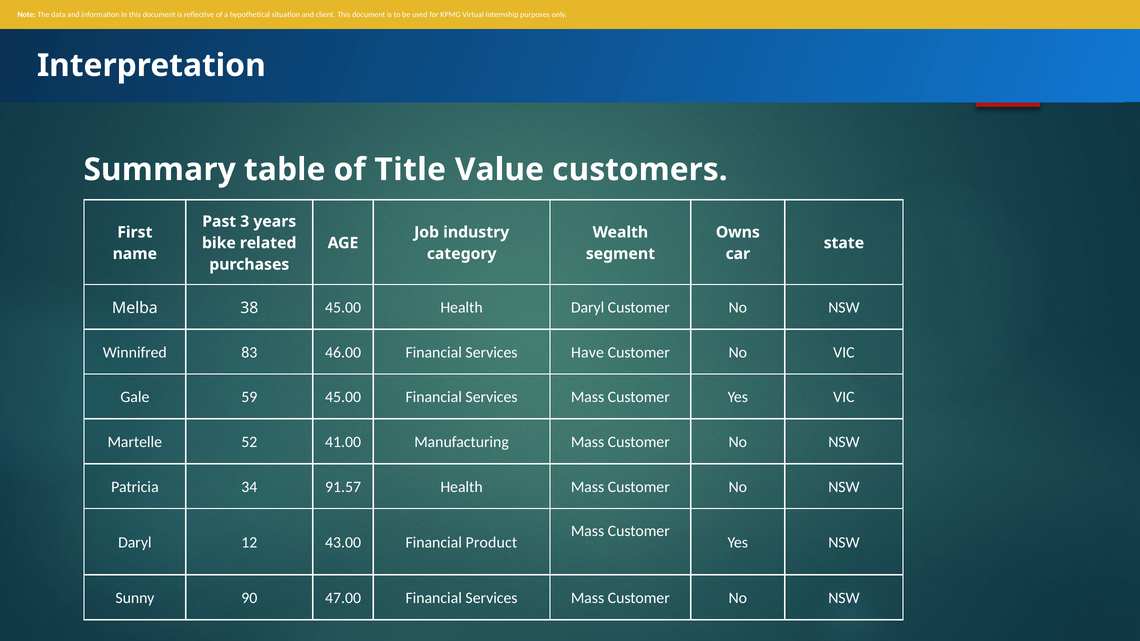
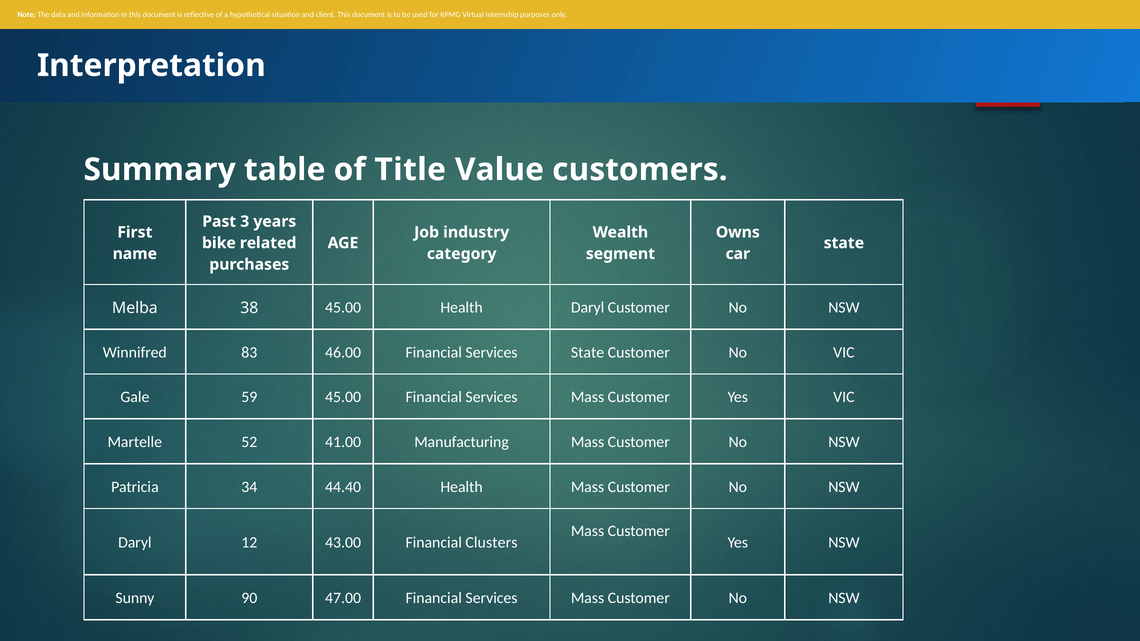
Services Have: Have -> State (588, 353)
91.57: 91.57 -> 44.40 (343, 487)
Product: Product -> Clusters (491, 543)
